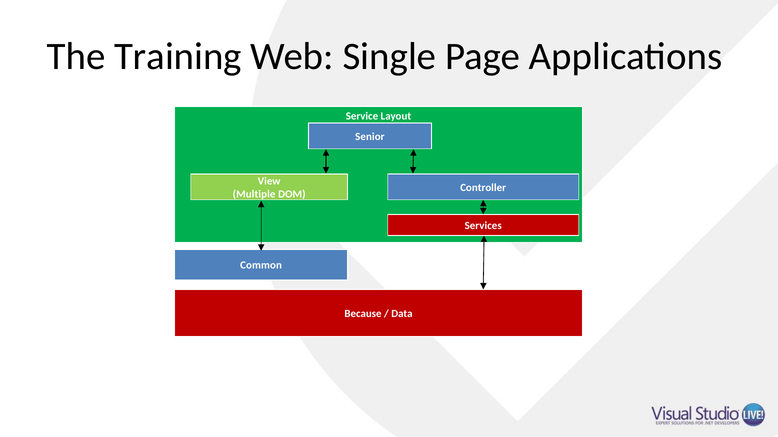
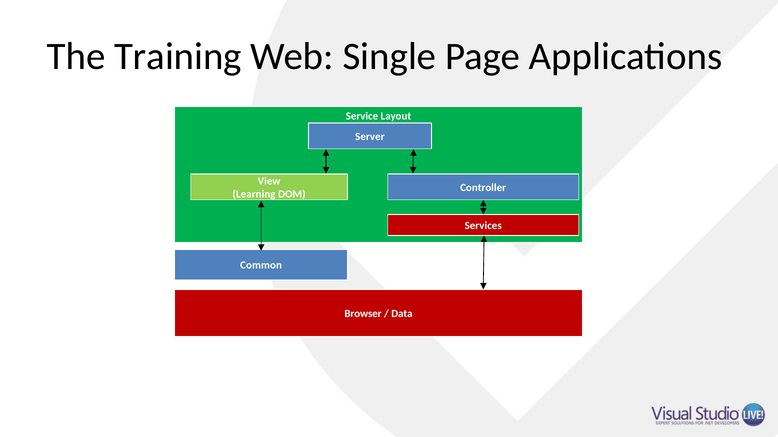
Senior: Senior -> Server (370, 137)
Multiple: Multiple -> Learning (254, 194)
Because: Because -> Browser (363, 314)
